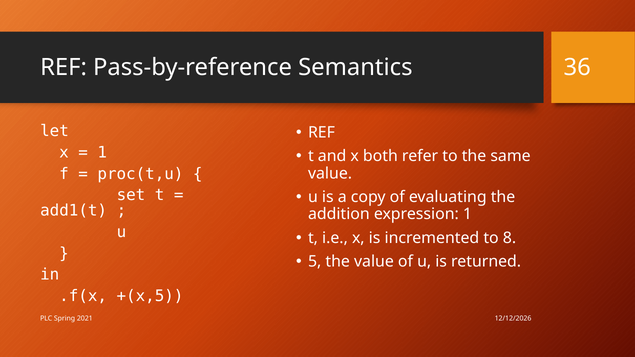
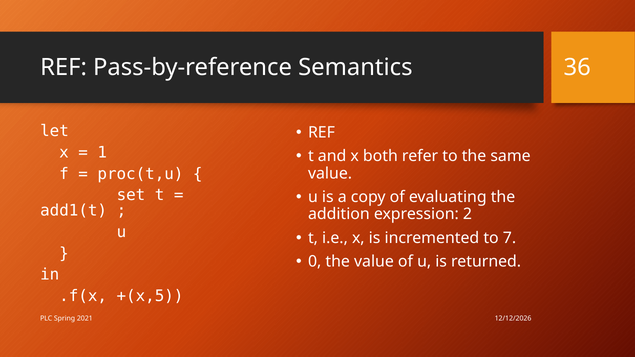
expression 1: 1 -> 2 (467, 214)
8: 8 -> 7 (510, 238)
5: 5 -> 0 (315, 262)
